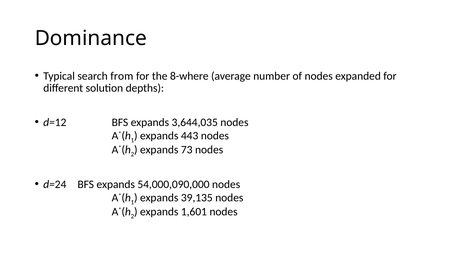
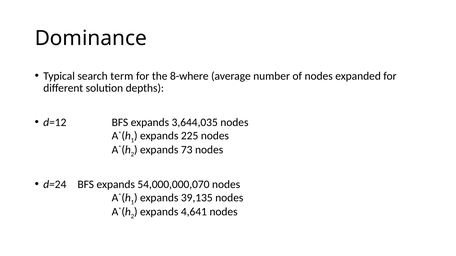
from: from -> term (122, 76)
443: 443 -> 225 (190, 136)
54,000,090,000: 54,000,090,000 -> 54,000,000,070 (173, 185)
1,601: 1,601 -> 4,641 (194, 212)
